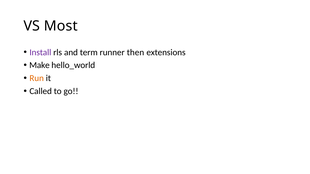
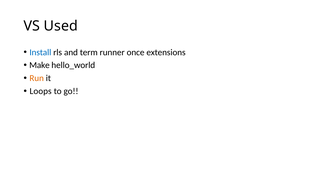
Most: Most -> Used (61, 26)
Install colour: purple -> blue (40, 52)
then: then -> once (136, 52)
Called: Called -> Loops (41, 91)
